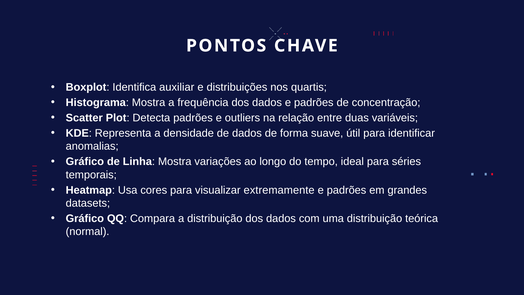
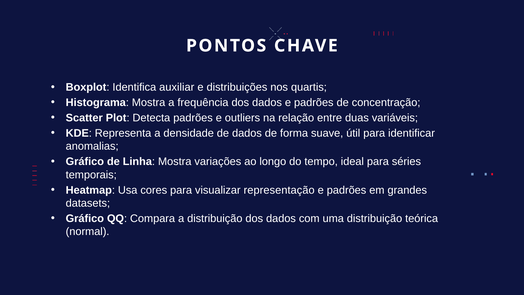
extremamente: extremamente -> representação (279, 190)
